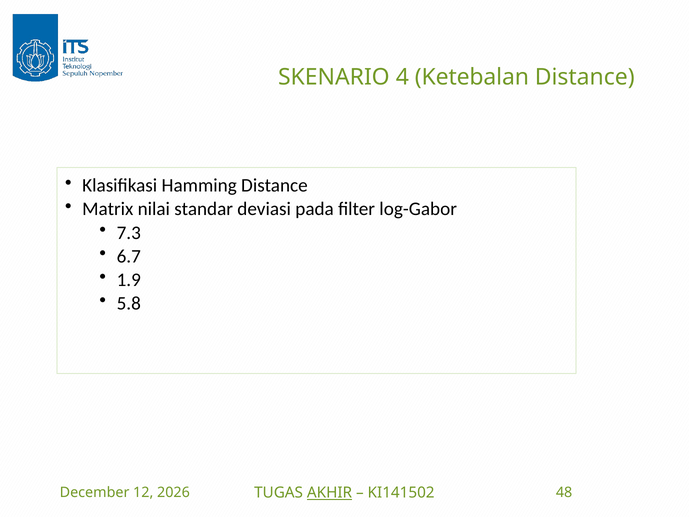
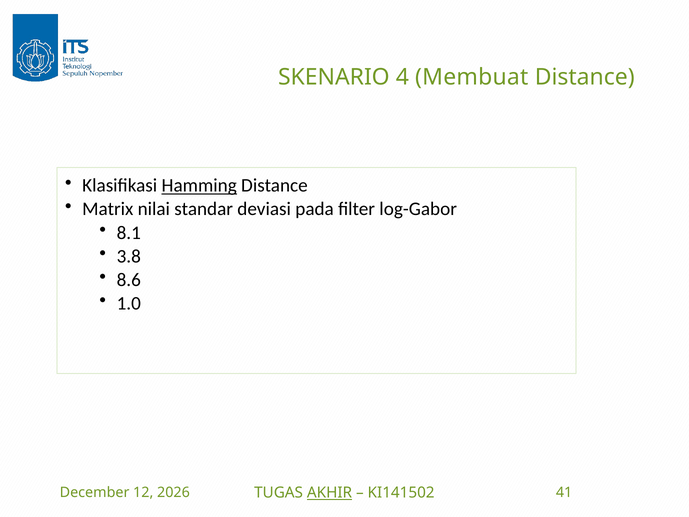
Ketebalan: Ketebalan -> Membuat (472, 77)
Hamming underline: none -> present (199, 186)
7.3: 7.3 -> 8.1 (129, 233)
6.7: 6.7 -> 3.8 (129, 256)
1.9: 1.9 -> 8.6 (129, 280)
5.8: 5.8 -> 1.0 (129, 303)
48: 48 -> 41 (564, 492)
